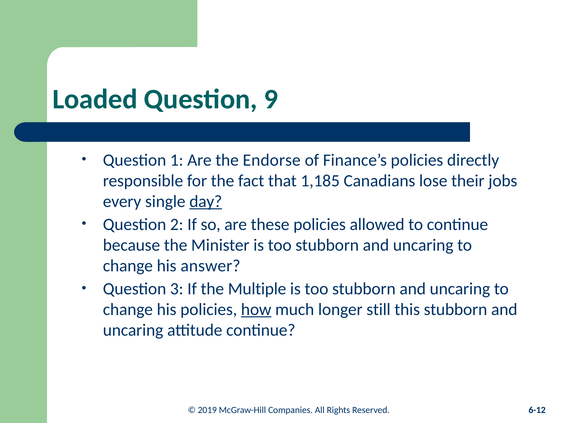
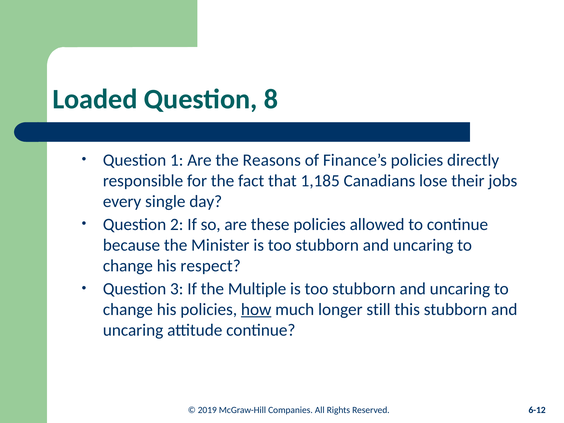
9: 9 -> 8 (271, 99)
Endorse: Endorse -> Reasons (272, 160)
day underline: present -> none (206, 201)
answer: answer -> respect (211, 266)
